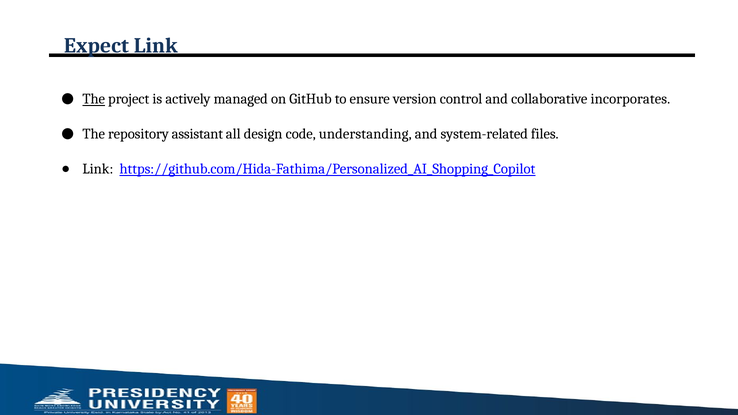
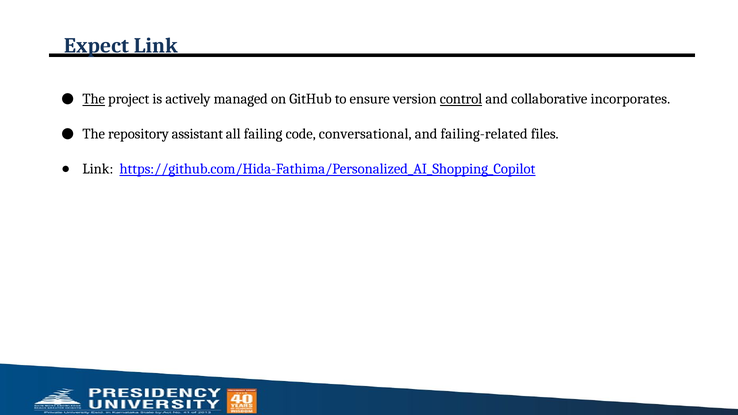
control underline: none -> present (461, 99)
design: design -> failing (263, 134)
understanding: understanding -> conversational (365, 134)
system-related: system-related -> failing-related (484, 134)
